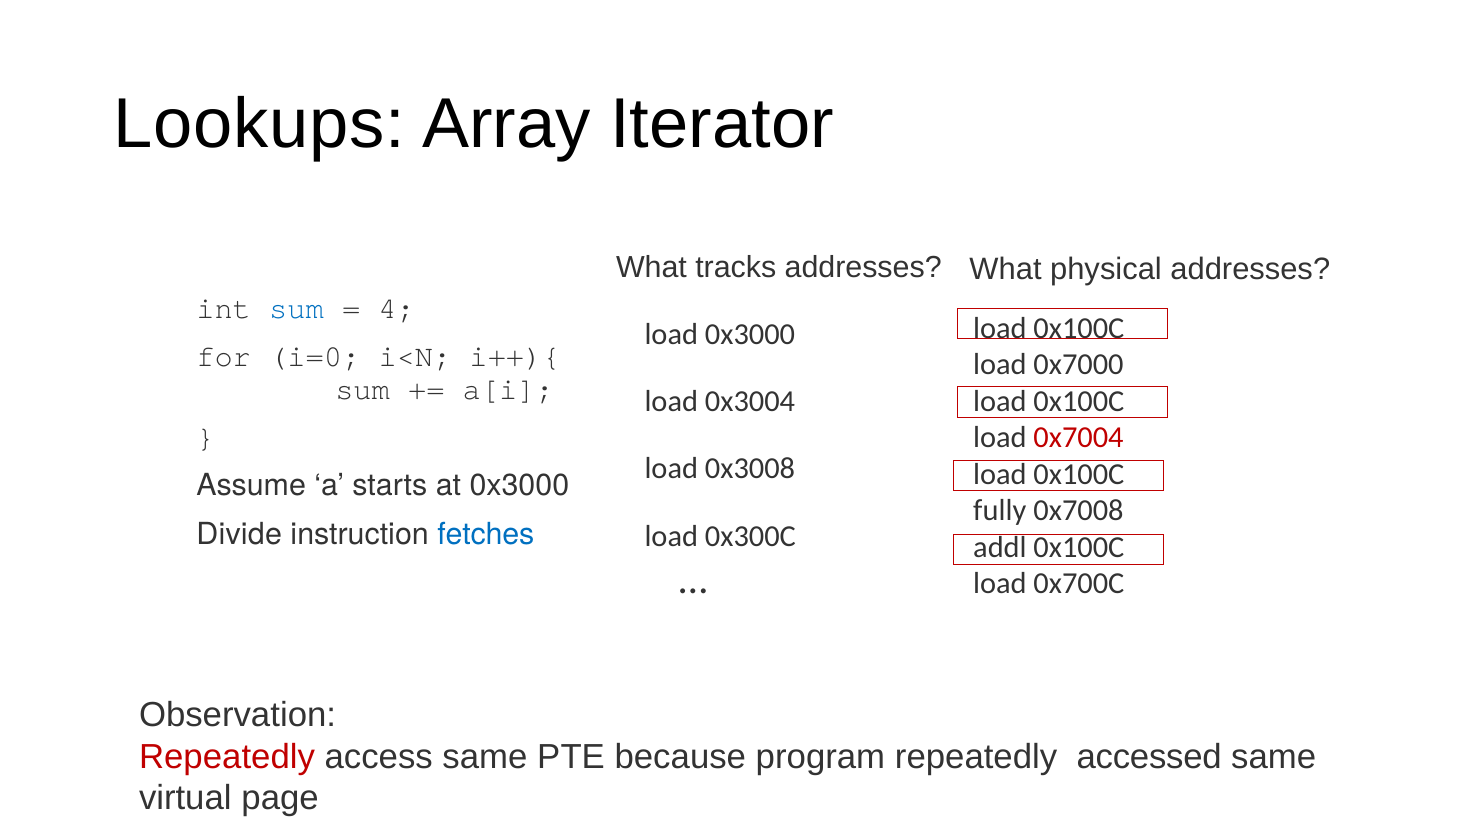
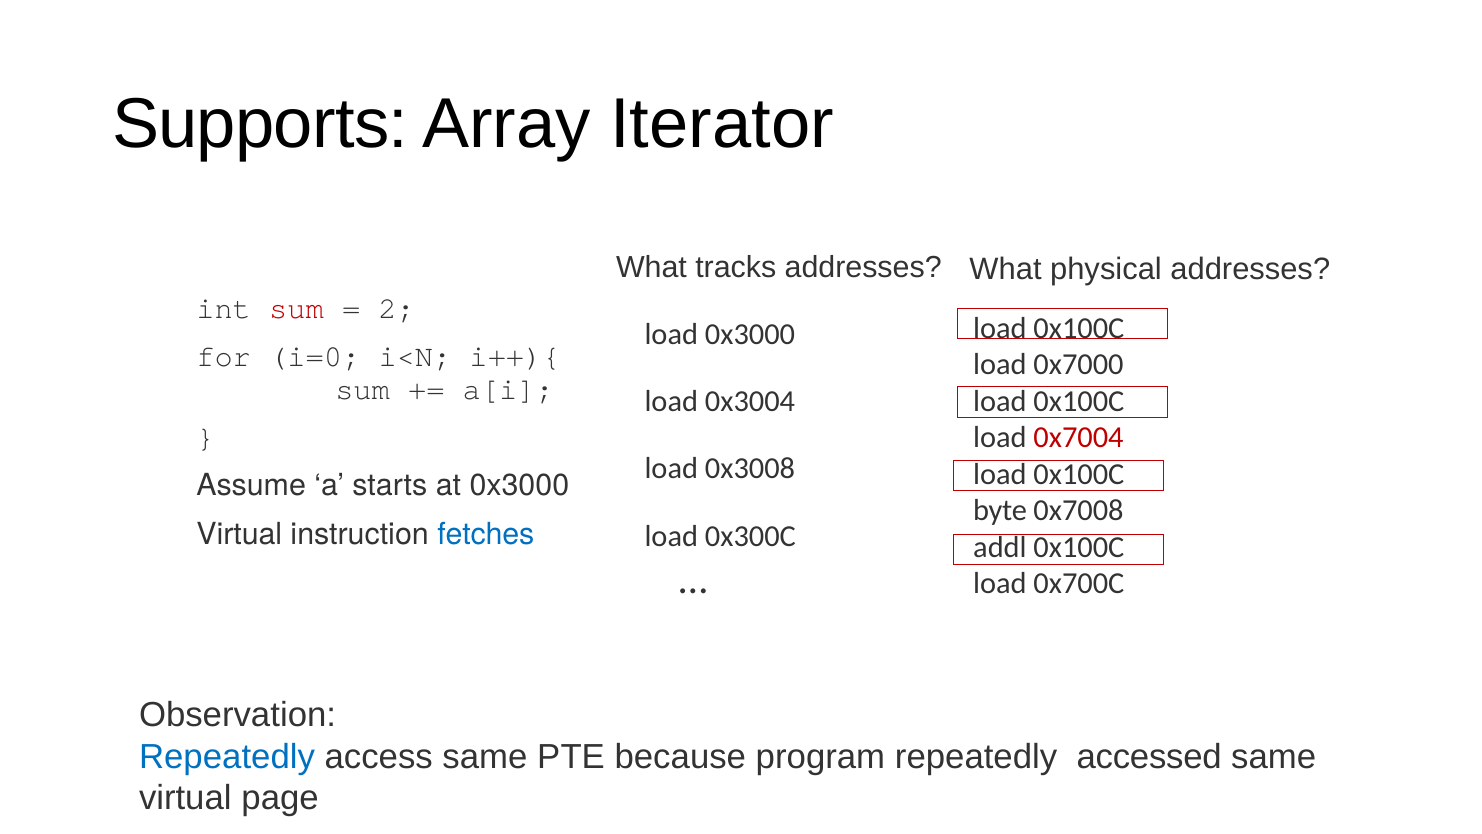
Lookups: Lookups -> Supports (260, 124)
sum colour: blue -> red (296, 308)
4: 4 -> 2 (397, 308)
fully: fully -> byte (1000, 511)
Divide: Divide -> Virtual (239, 534)
Repeatedly colour: red -> blue (227, 756)
